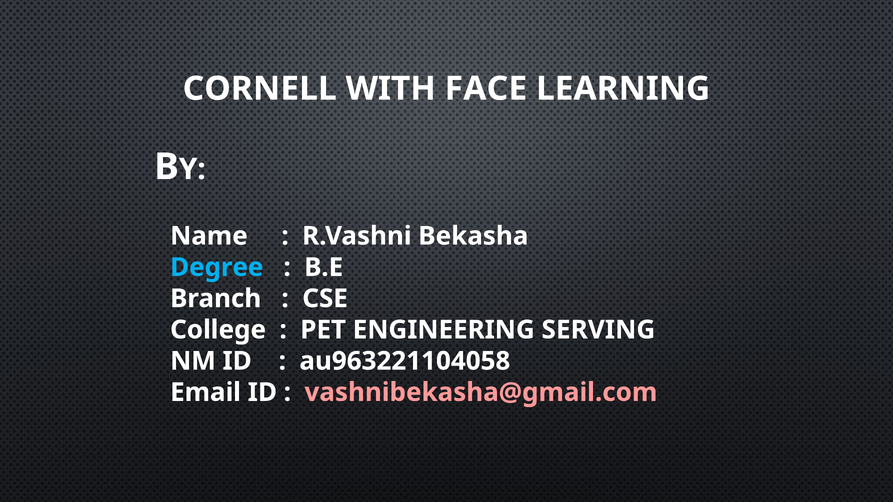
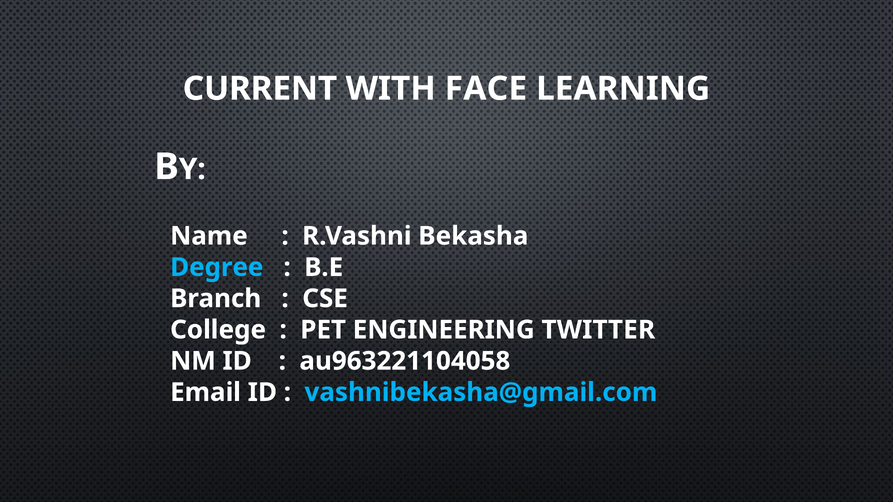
CORNELL: CORNELL -> CURRENT (260, 89)
SERVING: SERVING -> TWITTER (598, 330)
vashnibekasha@gmail.com colour: pink -> light blue (481, 393)
